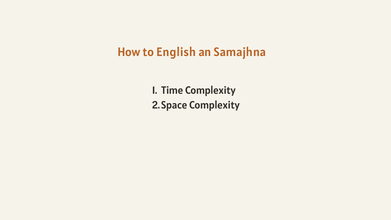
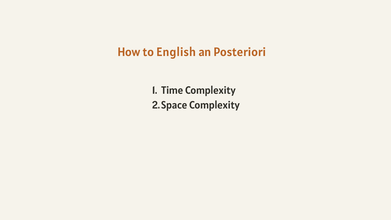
Samajhna: Samajhna -> Posteriori (240, 52)
